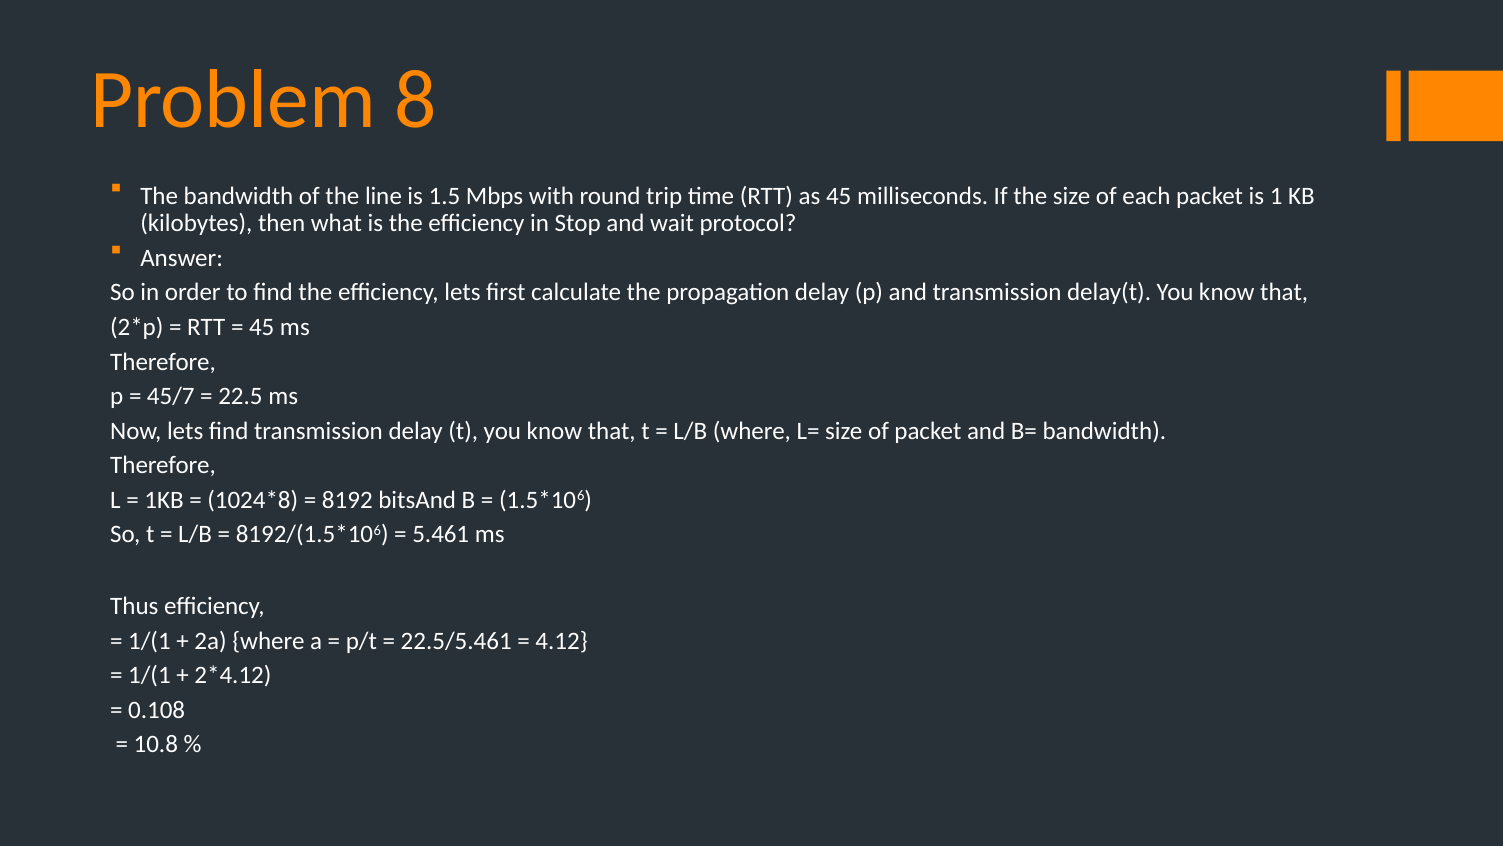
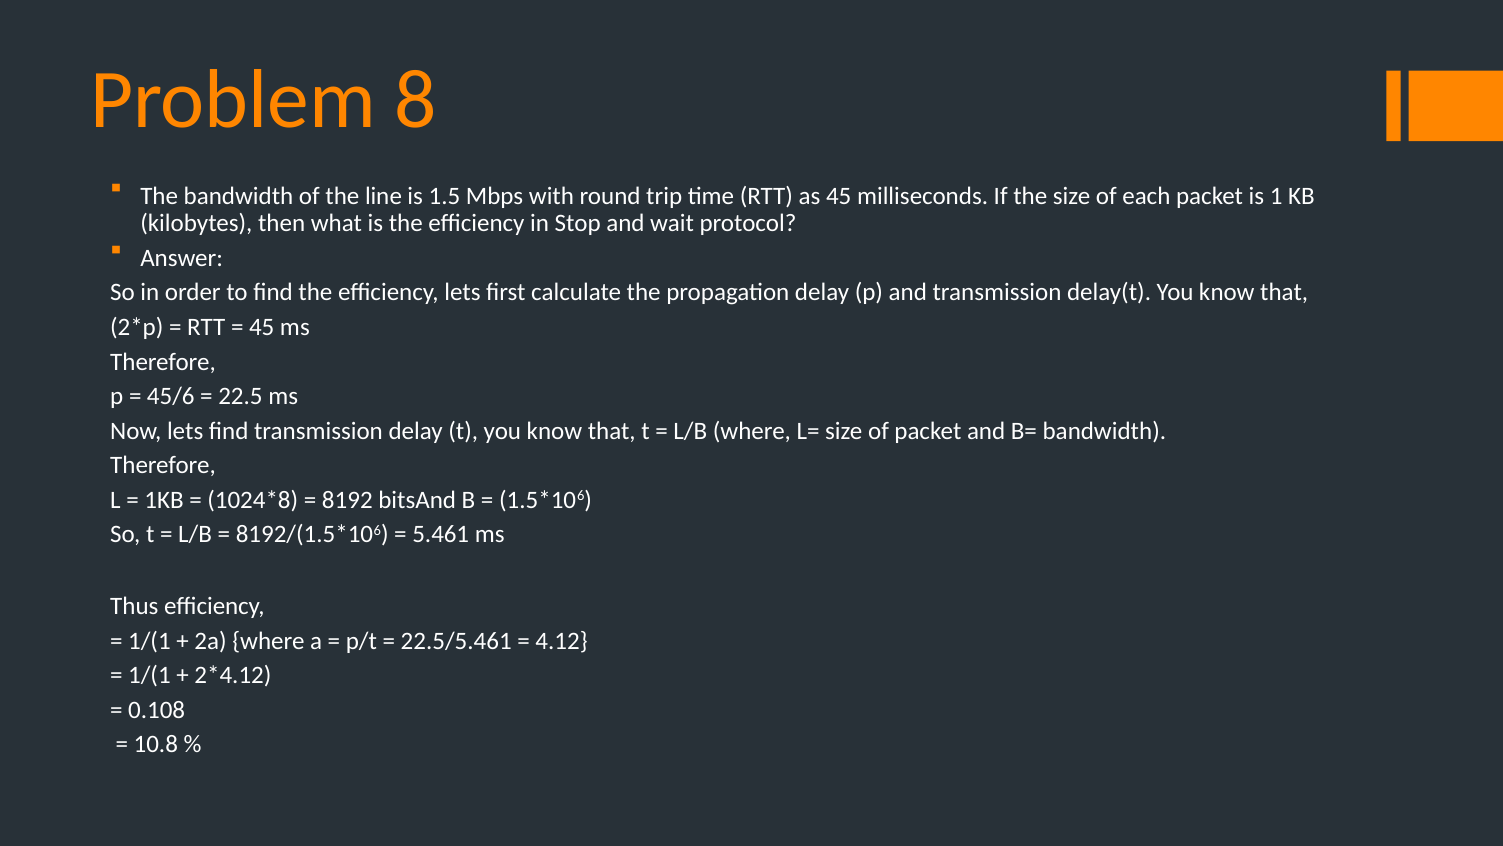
45/7: 45/7 -> 45/6 (171, 396)
